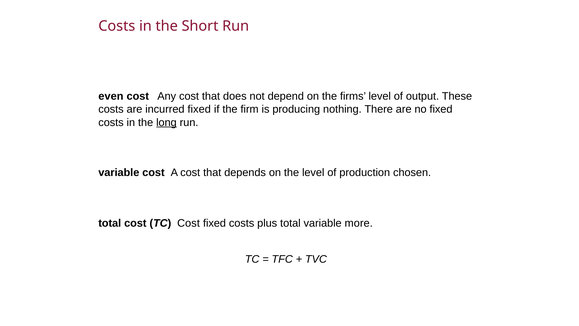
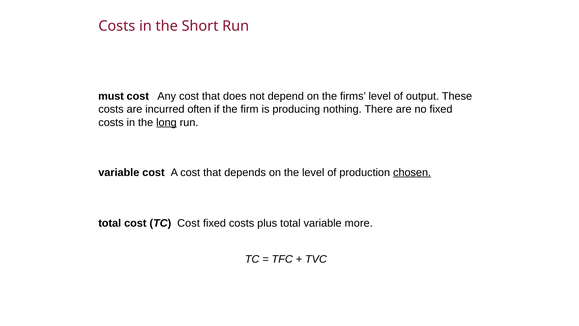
even: even -> must (111, 96)
incurred fixed: fixed -> often (199, 109)
chosen underline: none -> present (412, 172)
